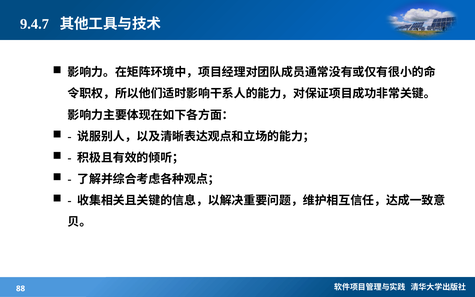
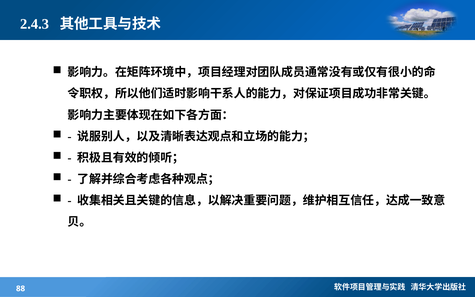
9.4.7: 9.4.7 -> 2.4.3 (34, 24)
